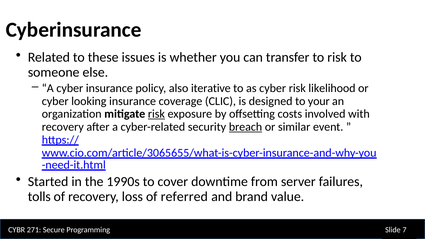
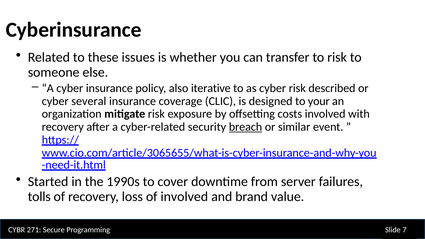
likelihood: likelihood -> described (332, 88)
looking: looking -> several (89, 101)
risk underline: present -> none (156, 114)
of referred: referred -> involved (184, 197)
